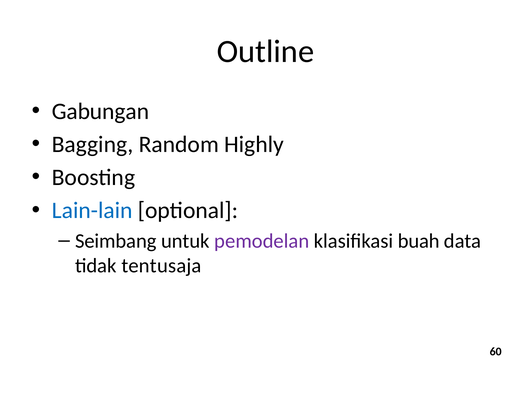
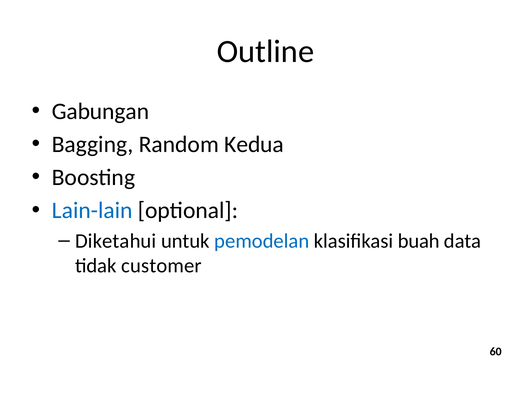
Highly: Highly -> Kedua (254, 144)
Seimbang: Seimbang -> Diketahui (116, 241)
pemodelan colour: purple -> blue (262, 241)
tentusaja: tentusaja -> customer (161, 266)
